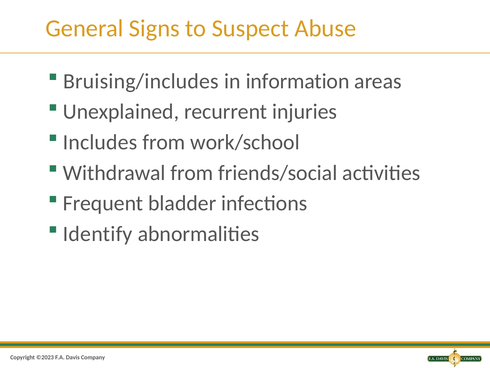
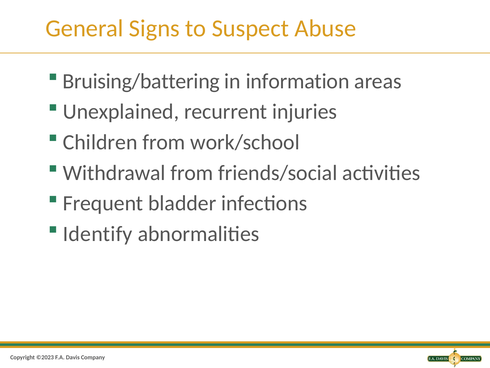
Bruising/includes: Bruising/includes -> Bruising/battering (141, 81)
Includes: Includes -> Children (100, 142)
